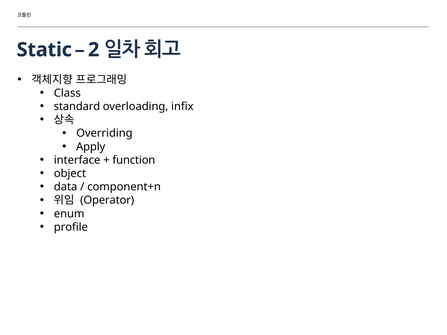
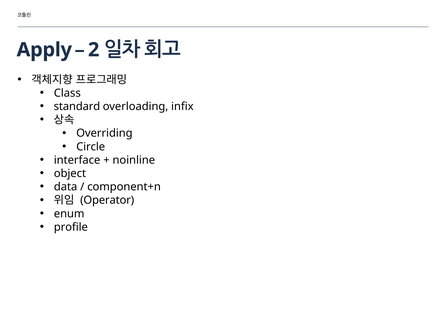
Static: Static -> Apply (44, 50)
Apply: Apply -> Circle (91, 147)
function: function -> noinline (134, 160)
